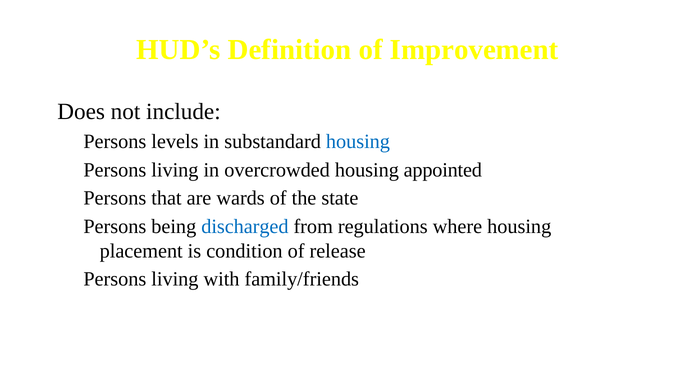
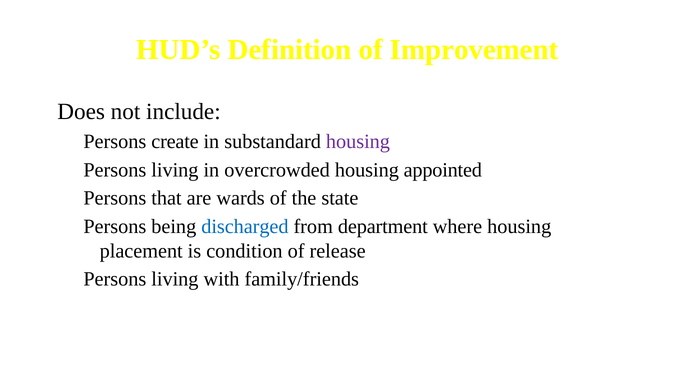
levels: levels -> create (175, 142)
housing colour: blue -> purple (358, 142)
regulations: regulations -> department (383, 227)
